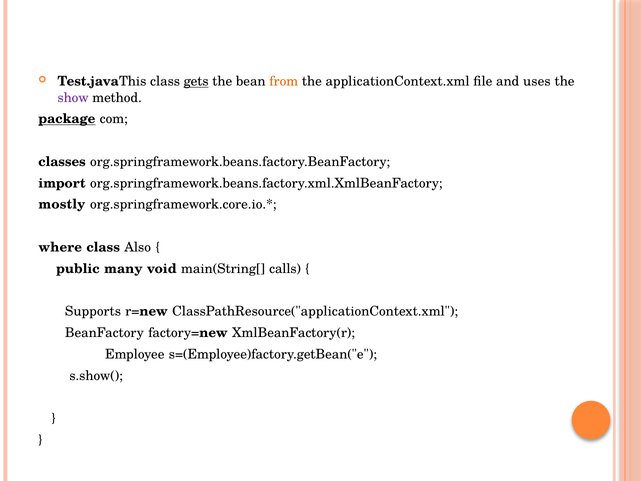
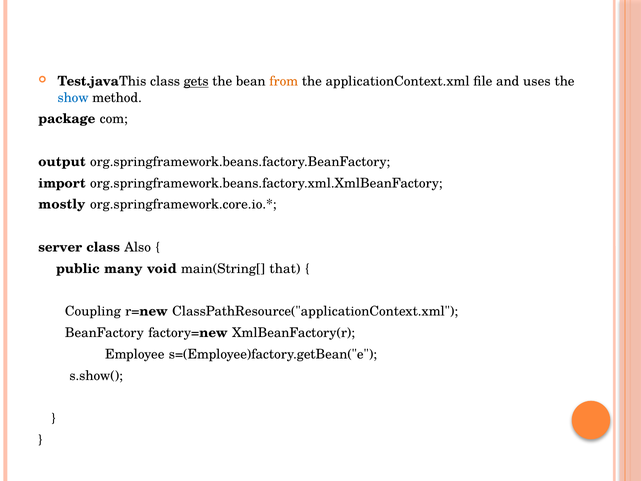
show colour: purple -> blue (73, 98)
package underline: present -> none (67, 119)
classes: classes -> output (62, 162)
where: where -> server (60, 247)
calls: calls -> that (285, 269)
Supports: Supports -> Coupling (93, 311)
